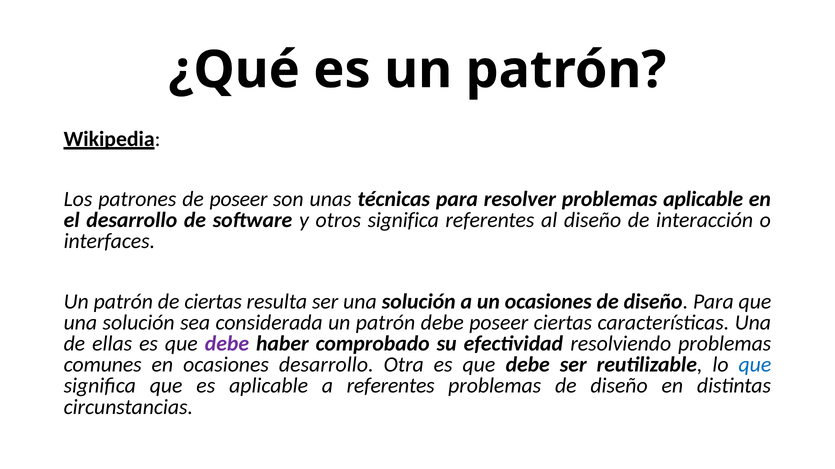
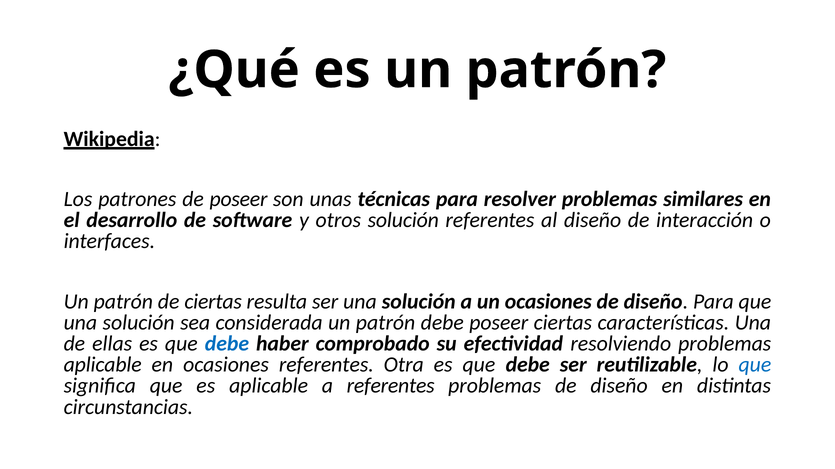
problemas aplicable: aplicable -> similares (703, 199)
otros significa: significa -> solución (403, 220)
debe colour: purple -> blue (227, 344)
comunes: comunes -> aplicable (103, 365)
ocasiones desarrollo: desarrollo -> referentes (326, 365)
